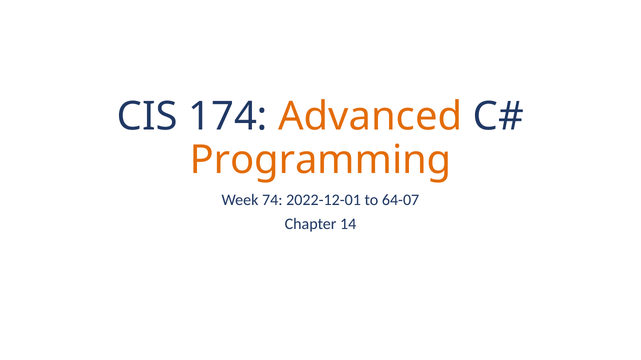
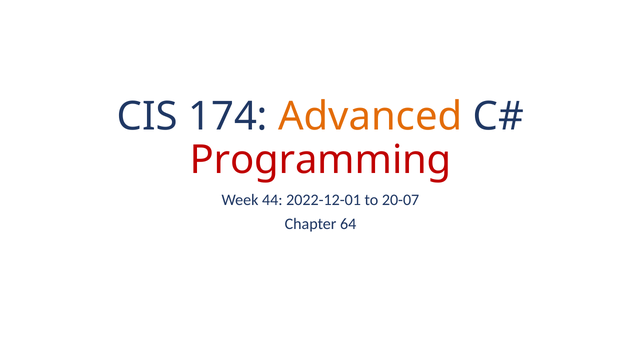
Programming colour: orange -> red (321, 160)
74: 74 -> 44 (272, 200)
64-07: 64-07 -> 20-07 (401, 200)
14: 14 -> 64 (348, 224)
